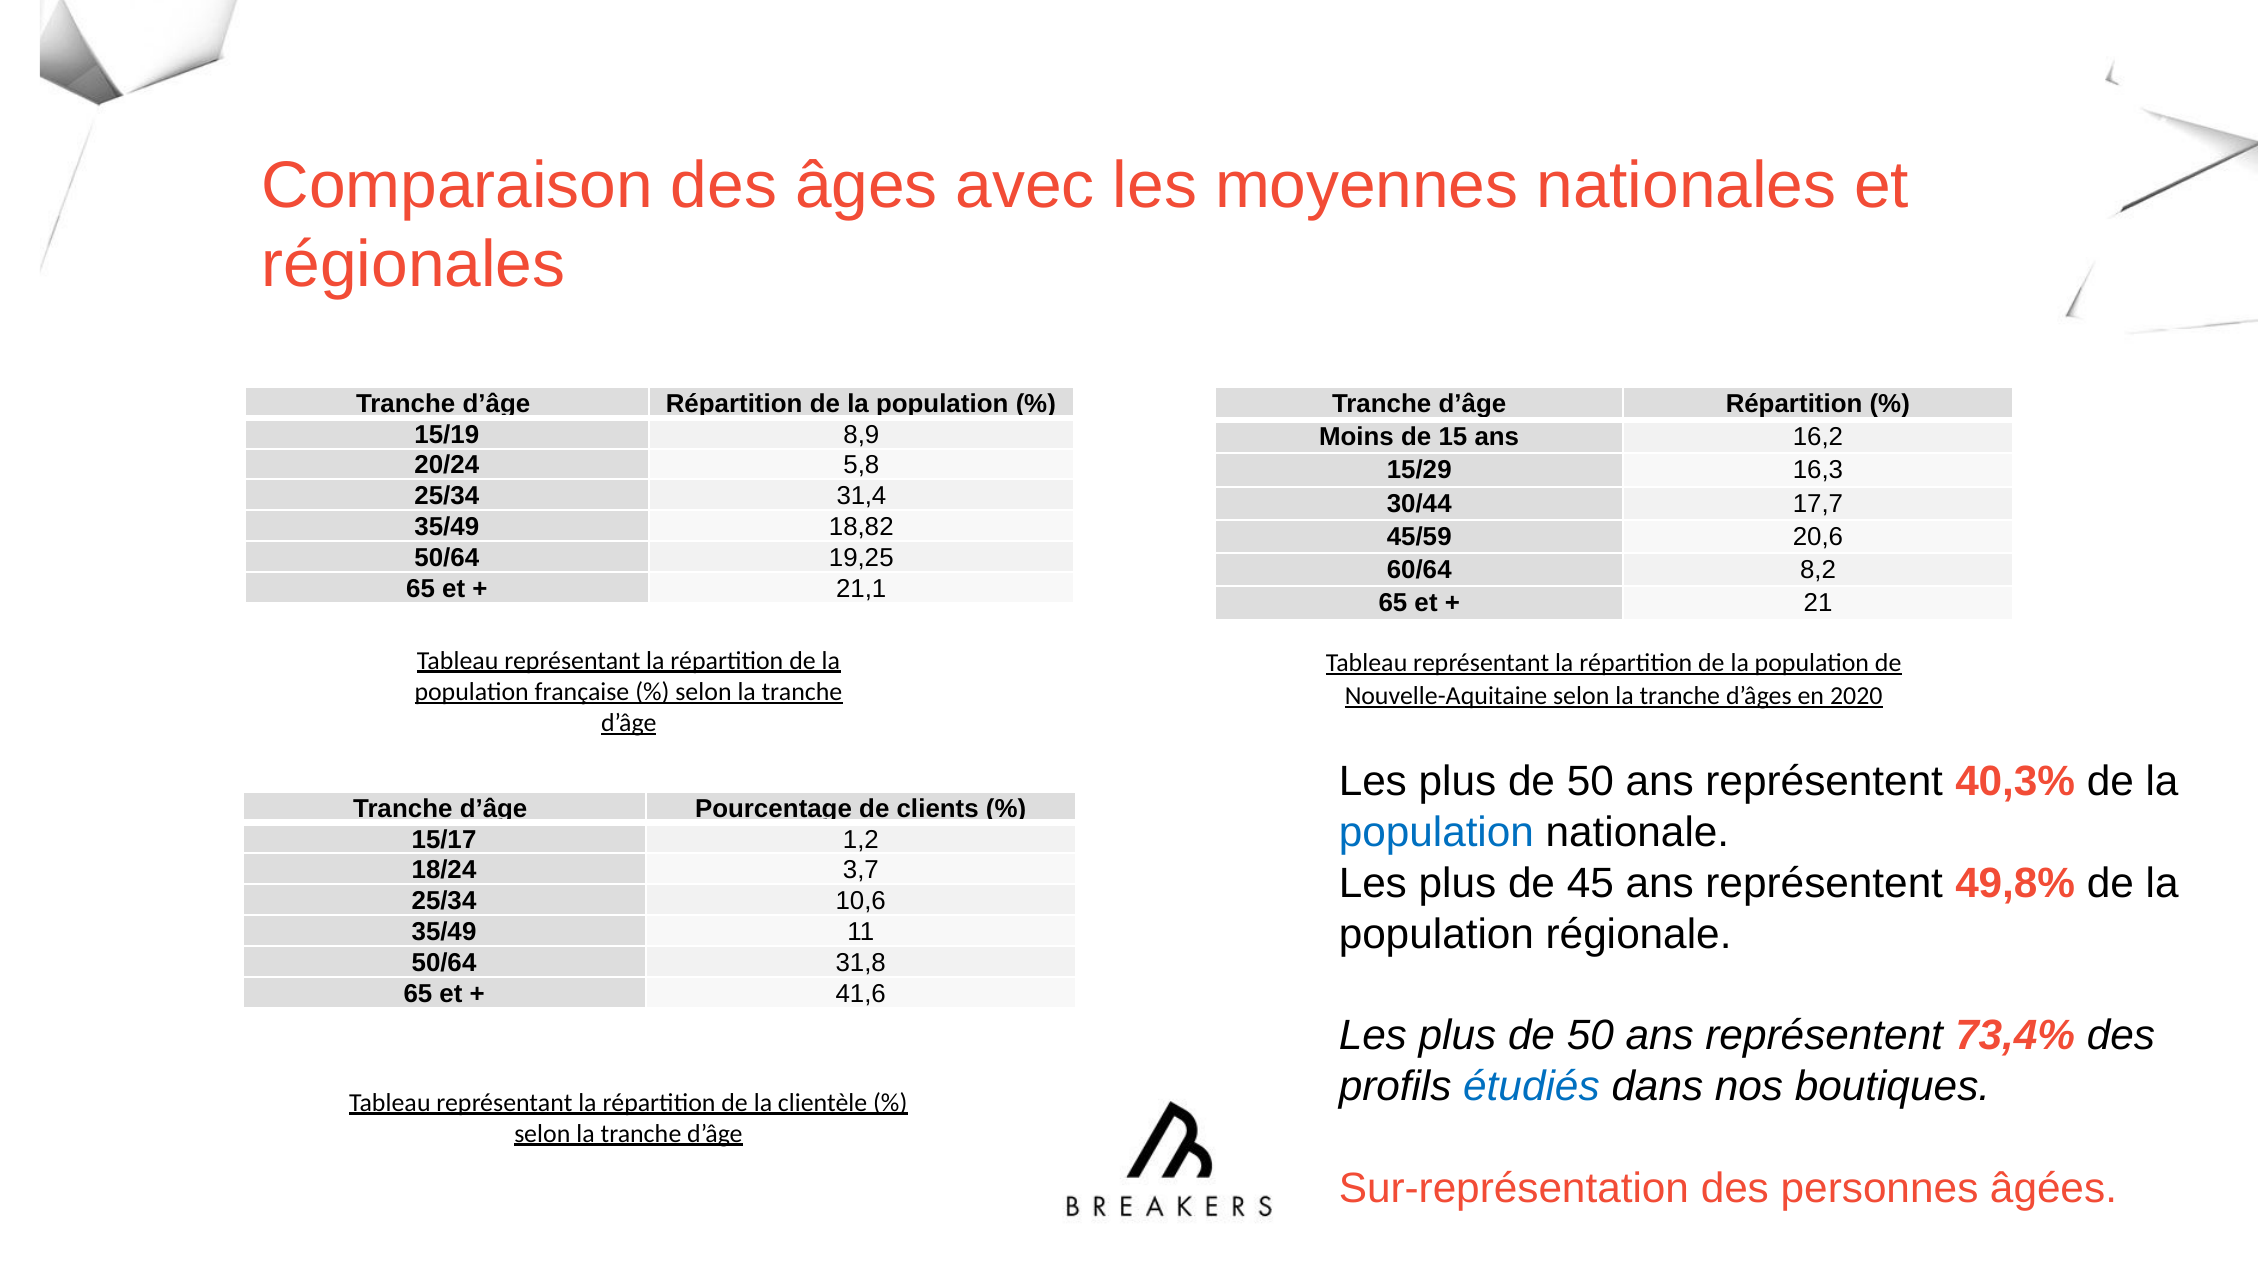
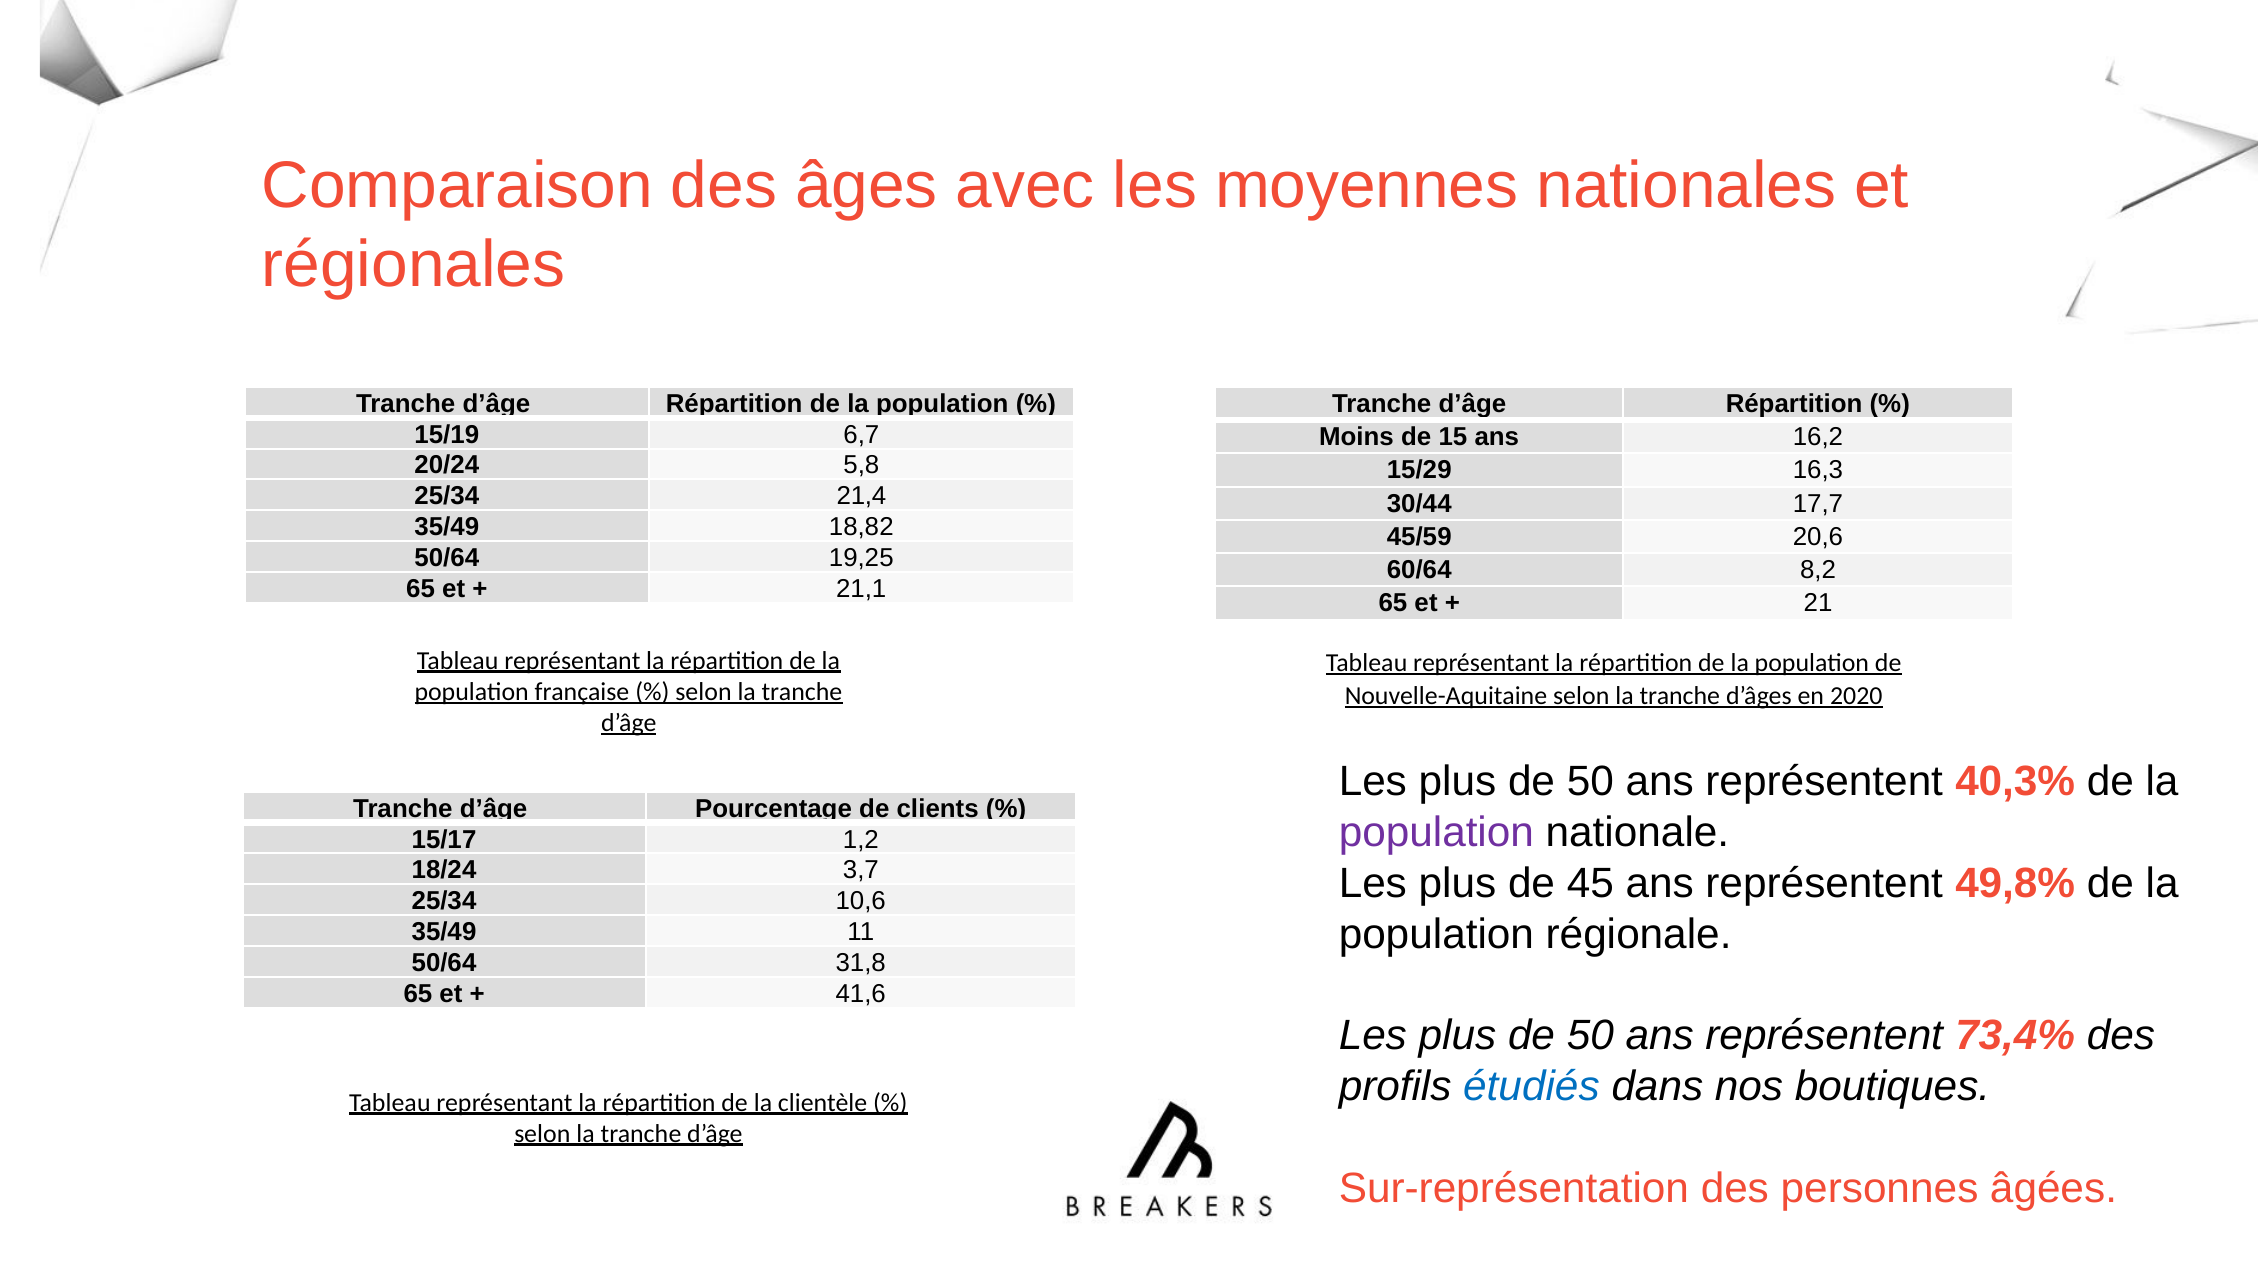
8,9: 8,9 -> 6,7 (861, 435)
31,4: 31,4 -> 21,4 (861, 496)
population colour: blue -> purple (1436, 833)
